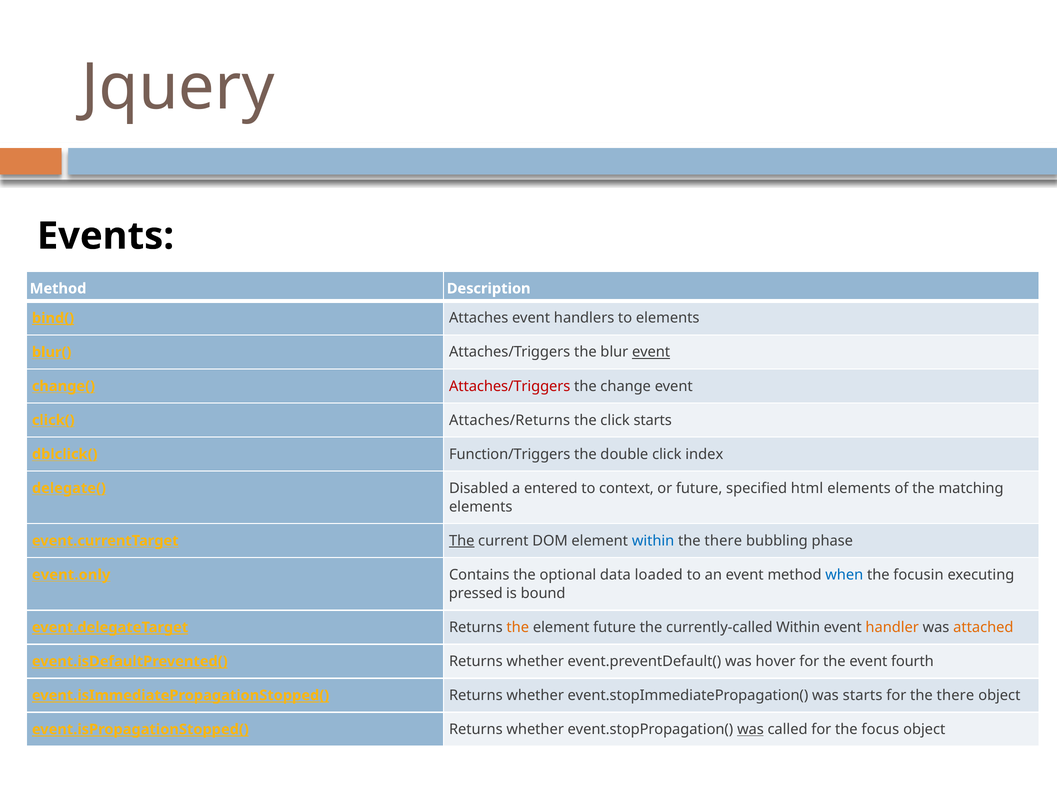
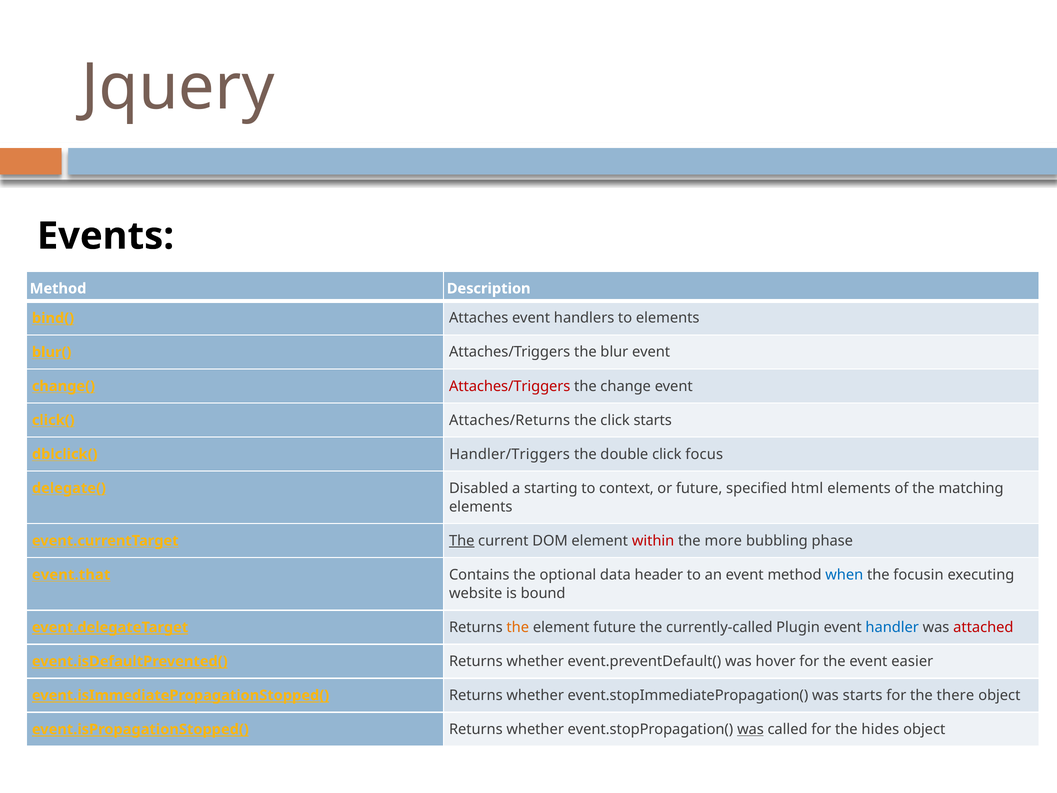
bind( underline: present -> none (53, 318)
event underline: present -> none (651, 352)
Function/Triggers: Function/Triggers -> Handler/Triggers (510, 454)
index: index -> focus (704, 454)
entered: entered -> starting (551, 488)
within colour: blue -> red (653, 541)
there: there -> more (723, 541)
event.only: event.only -> event.that (71, 575)
loaded: loaded -> header (659, 575)
pressed: pressed -> website (476, 593)
currently-called Within: Within -> Plugin (798, 627)
handler colour: orange -> blue (892, 627)
attached colour: orange -> red (983, 627)
fourth: fourth -> easier (912, 661)
focus: focus -> hides (880, 729)
